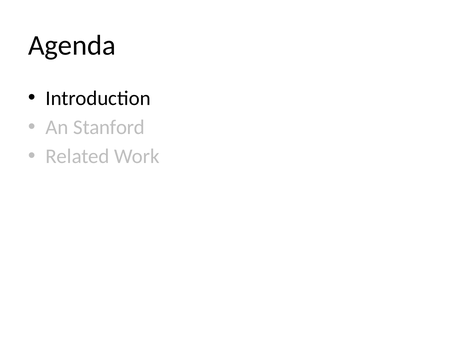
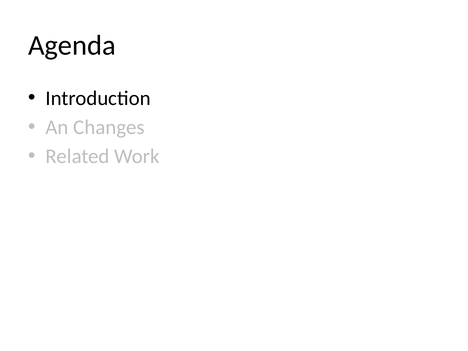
Stanford: Stanford -> Changes (109, 127)
